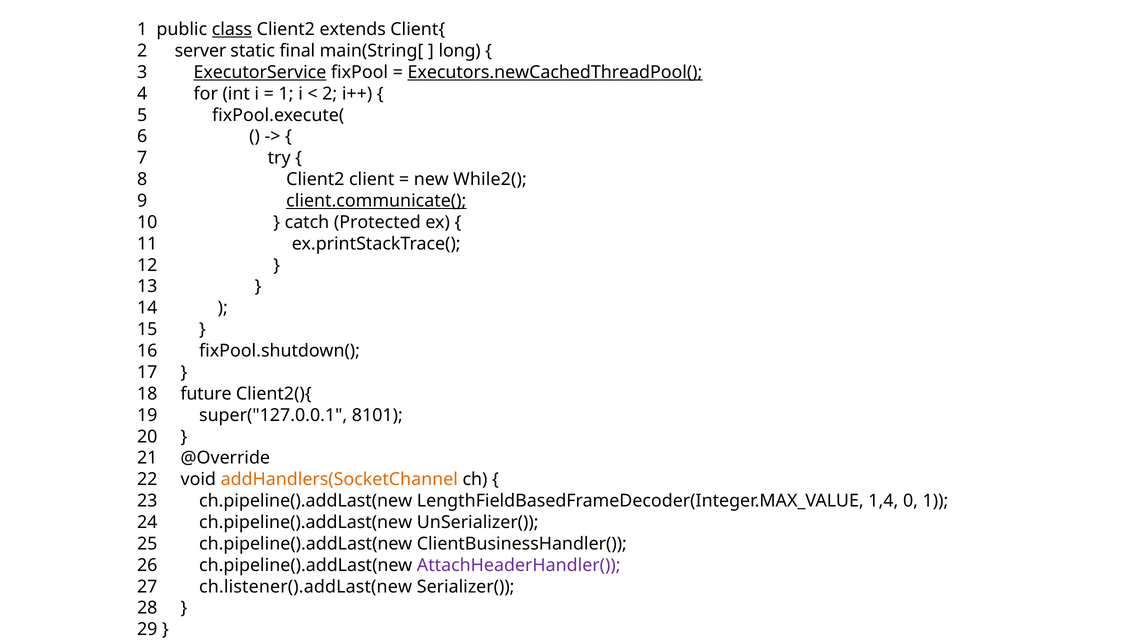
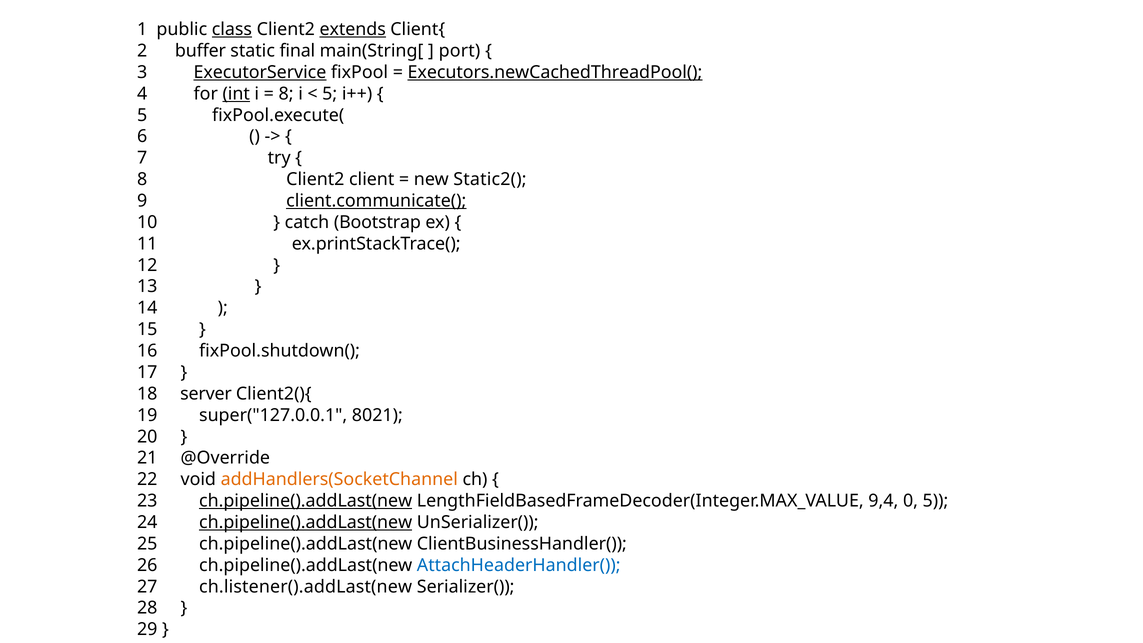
extends underline: none -> present (353, 29)
server: server -> buffer (200, 51)
long: long -> port (459, 51)
int underline: none -> present (236, 94)
1: 1 -> 8 (286, 94)
2: 2 -> 5 (330, 94)
While2(: While2( -> Static2( (490, 179)
Protected: Protected -> Bootstrap (377, 222)
future: future -> server (206, 394)
8101: 8101 -> 8021 (377, 415)
ch.pipeline().addLast(new underline: none -> present (306, 501)
1,4: 1,4 -> 9,4 (883, 501)
0 1: 1 -> 5 (935, 501)
ch.pipeline().addLast(new underline: none -> present (306, 522)
AttachHeaderHandler( colour: purple -> blue (519, 565)
